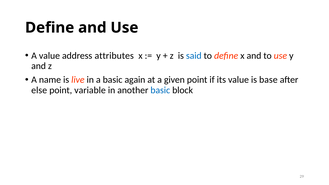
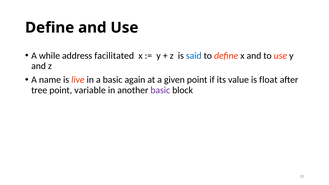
A value: value -> while (49, 56)
attributes: attributes -> facilitated (114, 56)
base: base -> float (268, 80)
else: else -> tree (39, 90)
basic colour: blue -> purple (160, 90)
